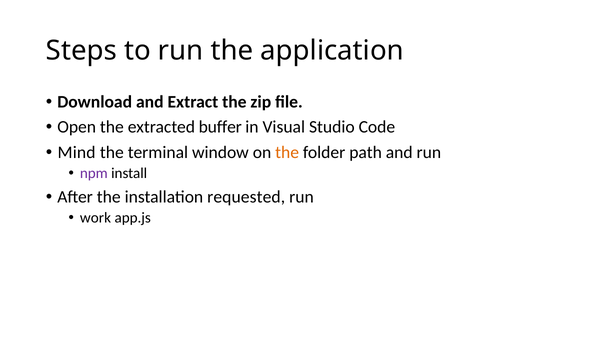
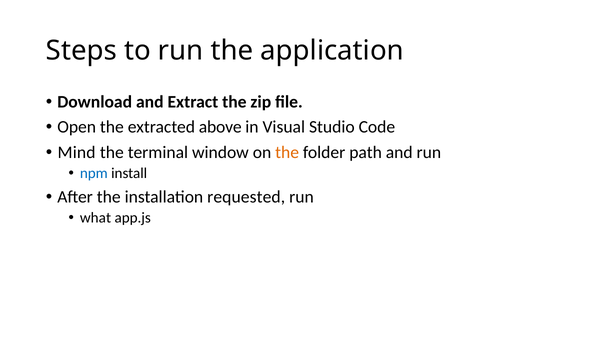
buffer: buffer -> above (220, 127)
npm colour: purple -> blue (94, 173)
work: work -> what (95, 218)
